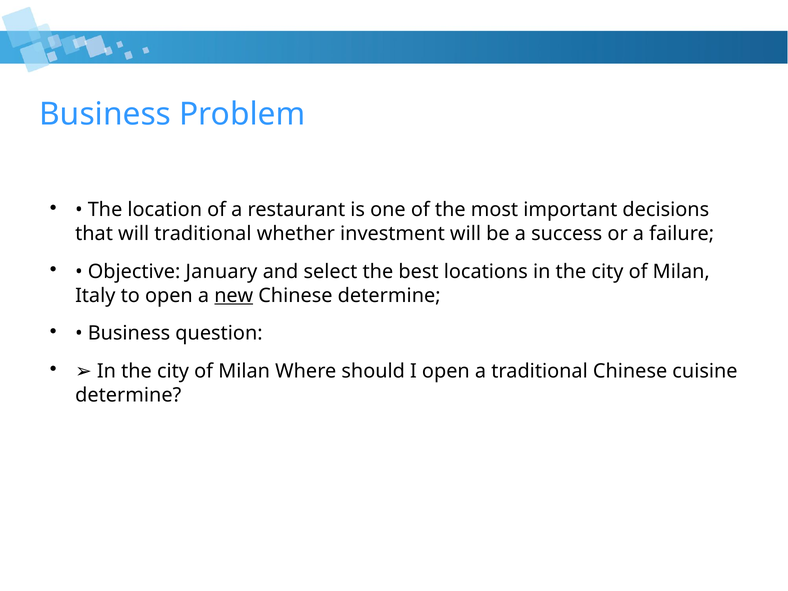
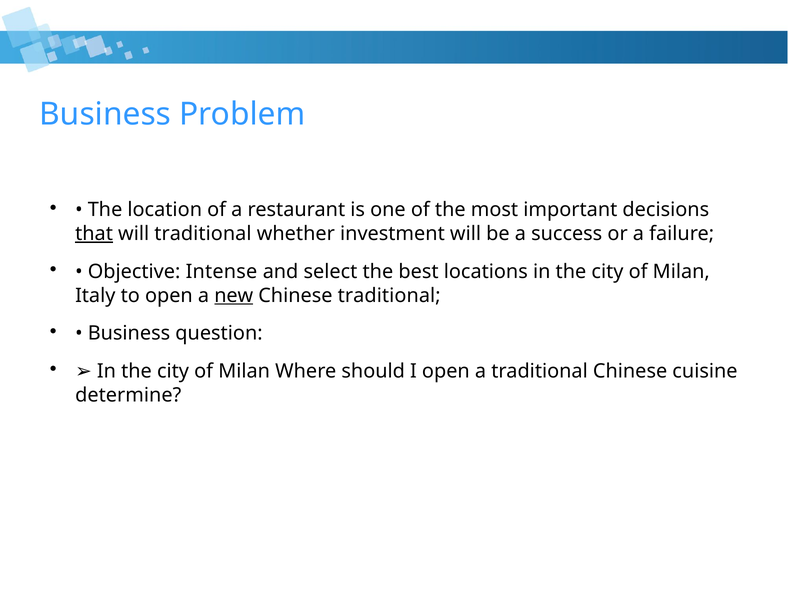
that underline: none -> present (94, 234)
January: January -> Intense (221, 272)
Chinese determine: determine -> traditional (389, 295)
